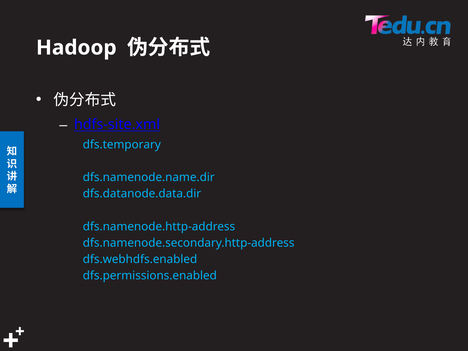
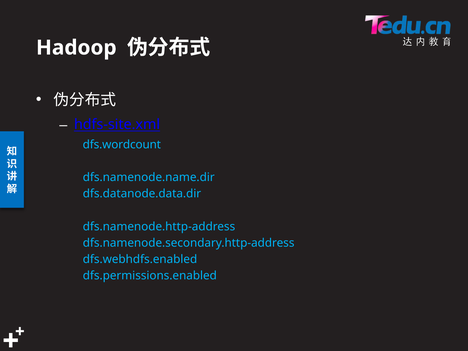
dfs.temporary: dfs.temporary -> dfs.wordcount (122, 145)
